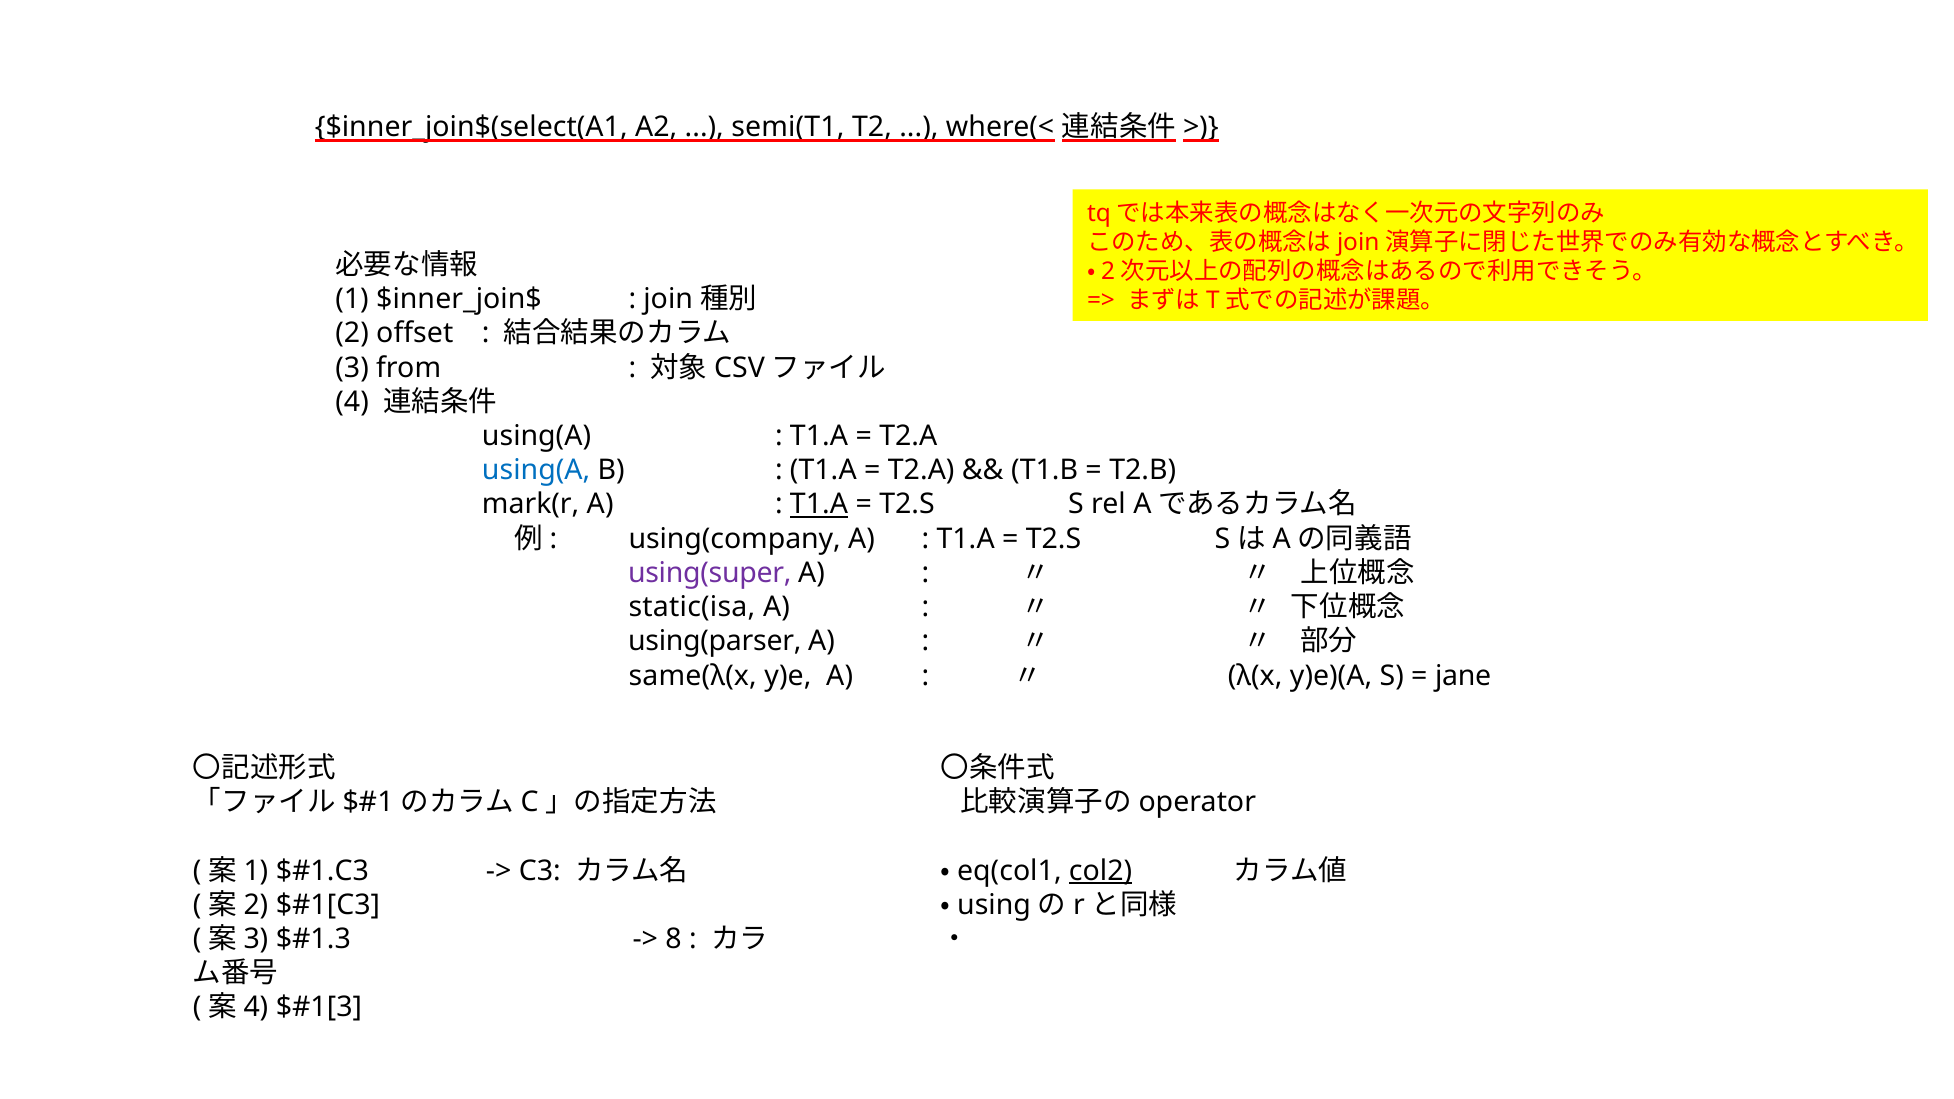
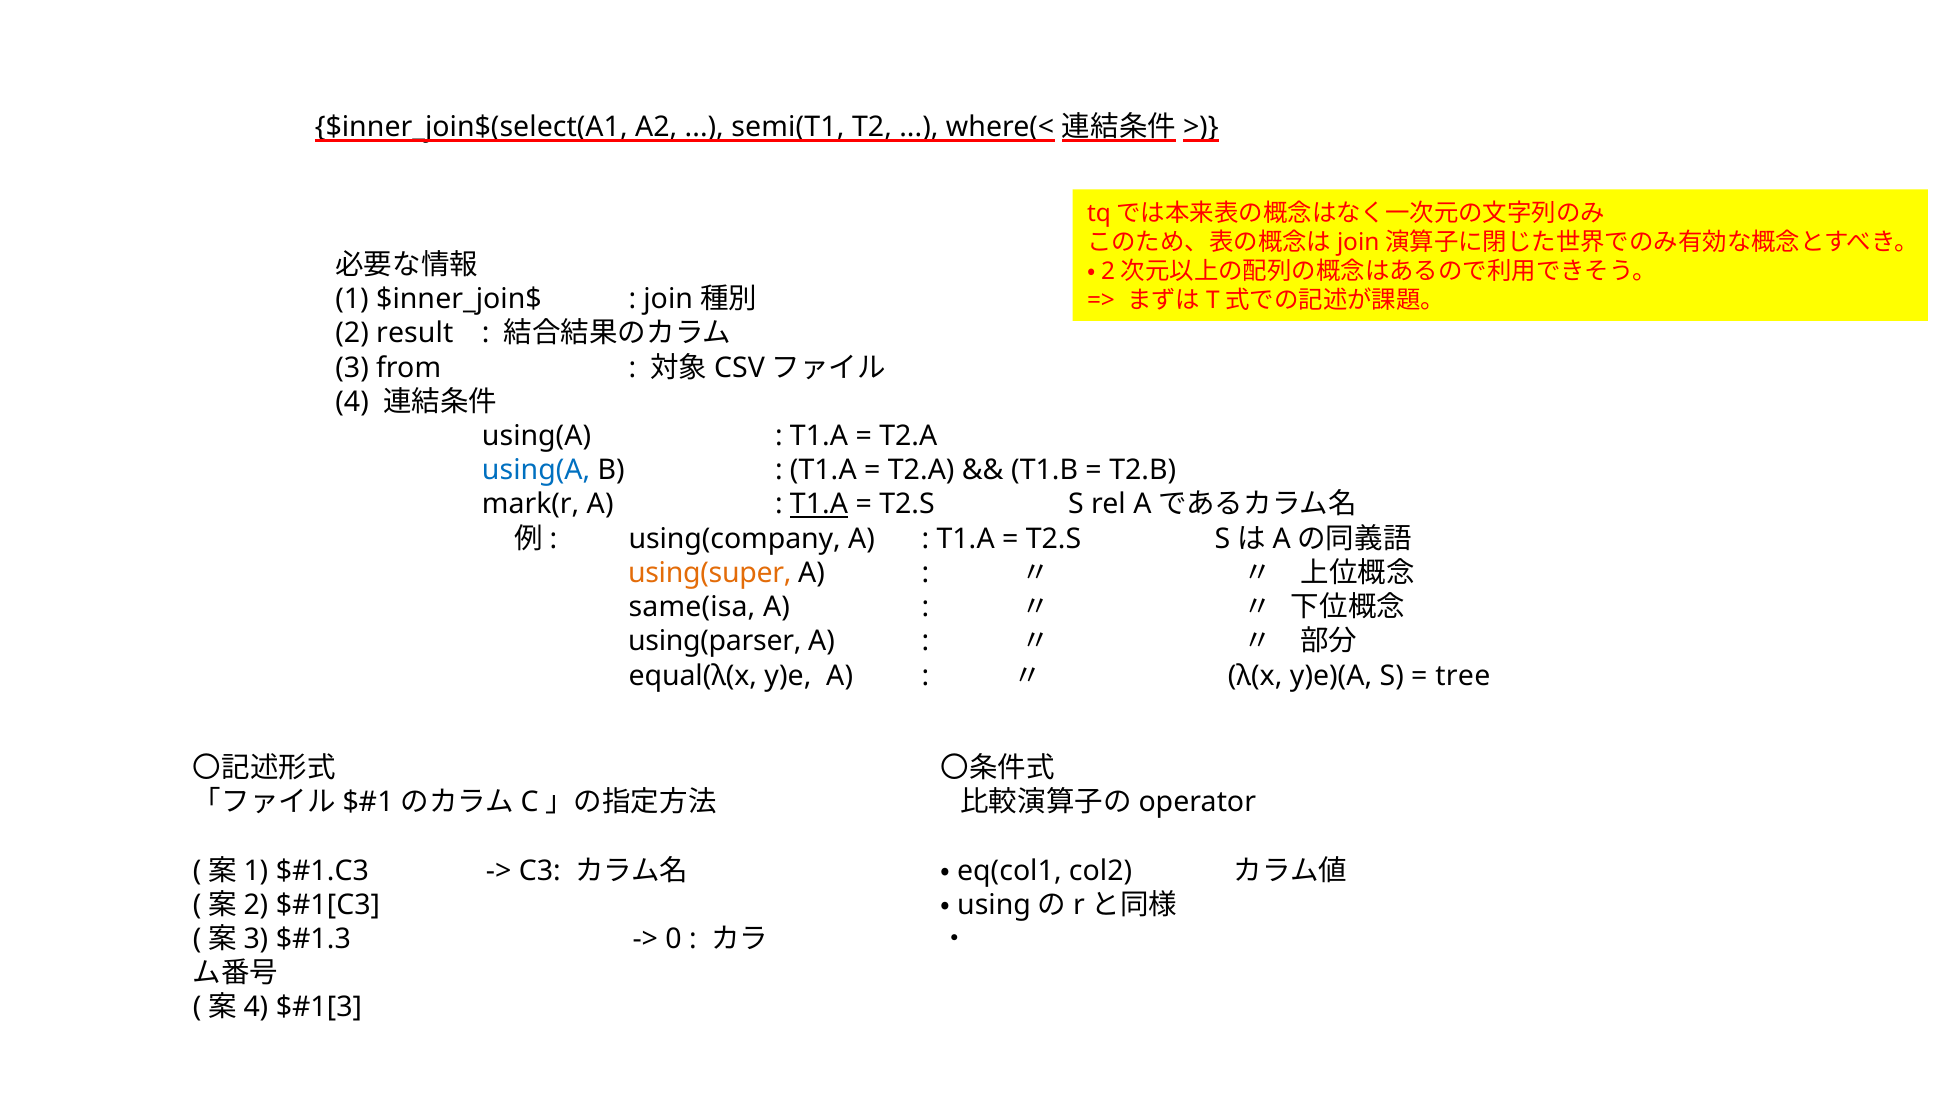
offset: offset -> result (415, 334)
using(super colour: purple -> orange (710, 573)
static(isa: static(isa -> same(isa (692, 607)
same(λ(x: same(λ(x -> equal(λ(x (693, 676)
jane: jane -> tree (1463, 676)
col2 underline: present -> none (1101, 871)
8: 8 -> 0 (674, 939)
